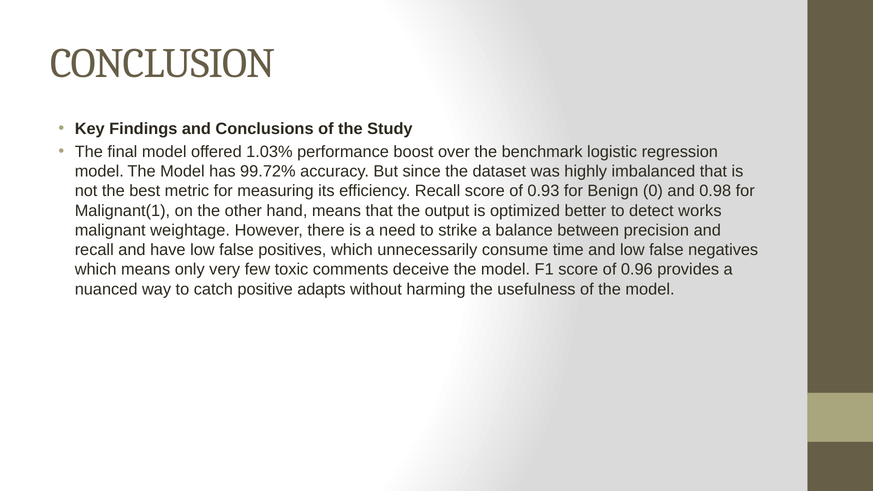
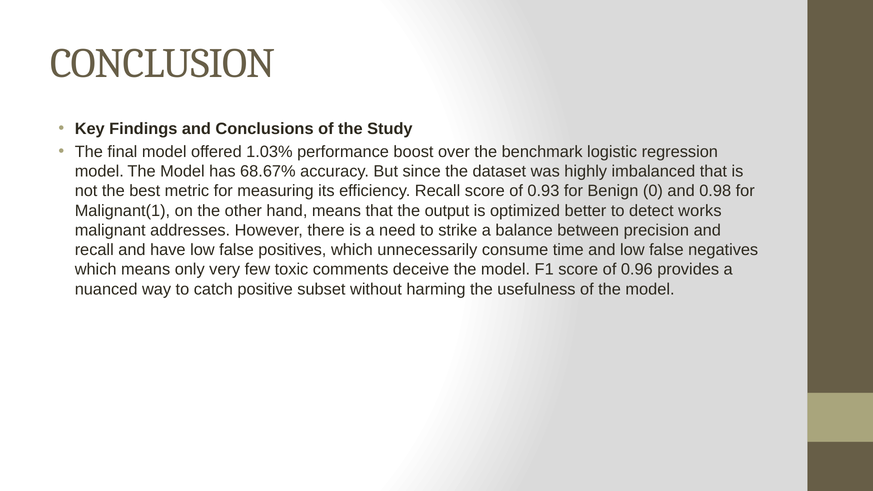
99.72%: 99.72% -> 68.67% (268, 171)
weightage: weightage -> addresses (190, 230)
adapts: adapts -> subset (321, 289)
